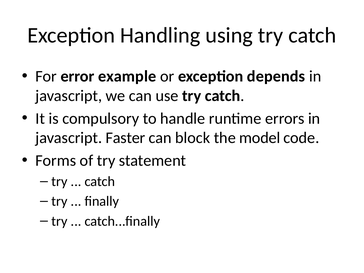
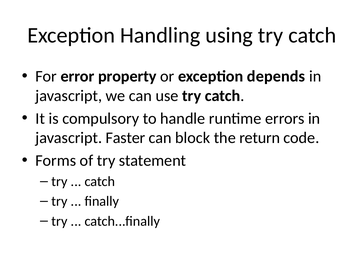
example: example -> property (127, 76)
model: model -> return (260, 138)
